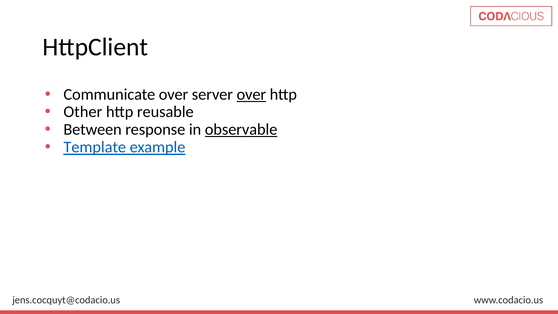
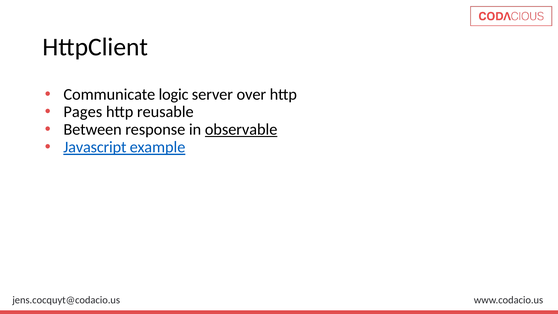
Communicate over: over -> logic (174, 94)
over underline: present -> none (251, 94)
Other: Other -> Pages (83, 112)
Template: Template -> Javascript (95, 147)
